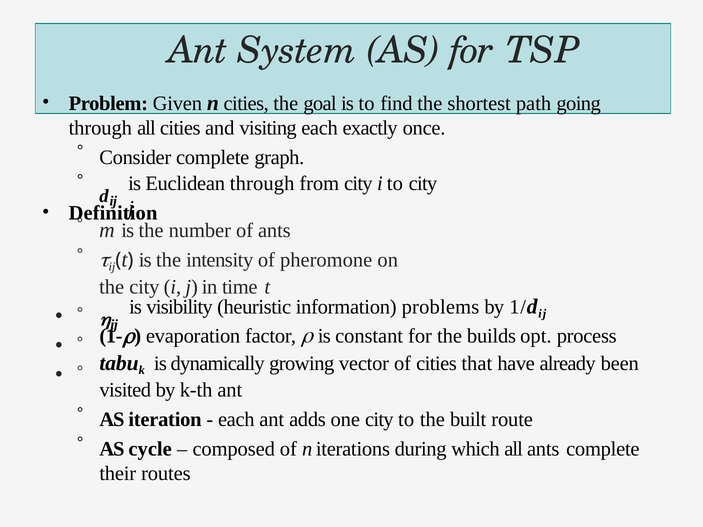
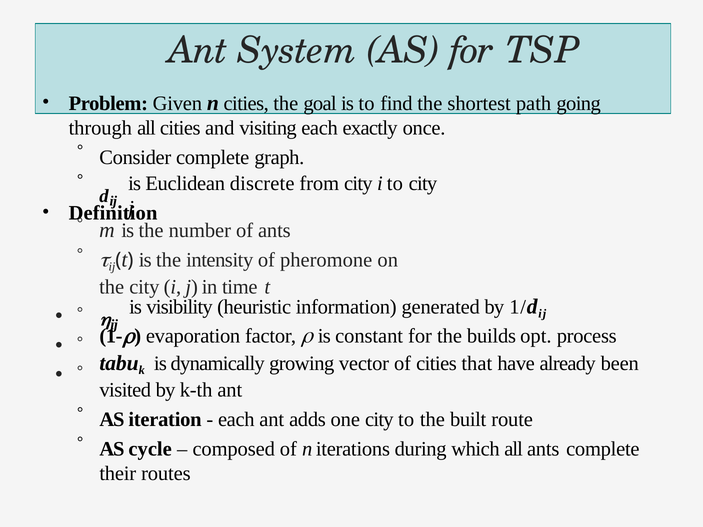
Euclidean through: through -> discrete (262, 184)
problems: problems -> generated (441, 307)
